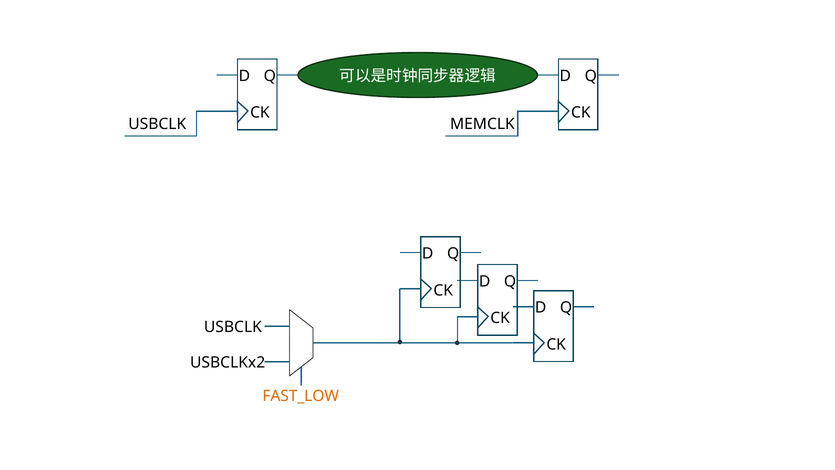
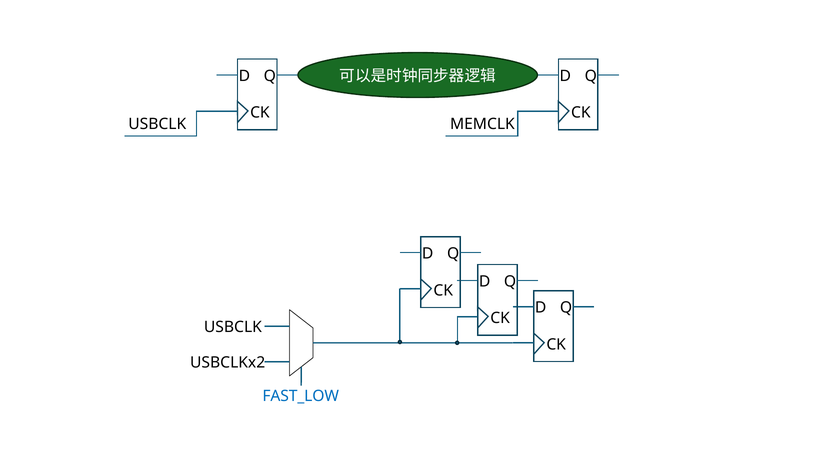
FAST_LOW colour: orange -> blue (301, 396)
